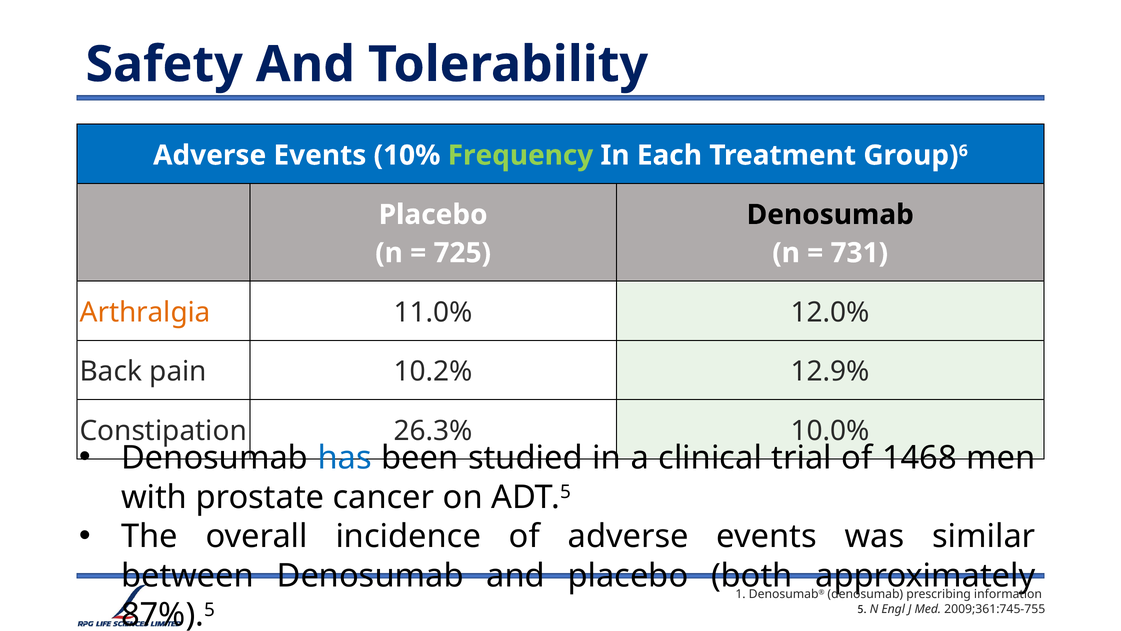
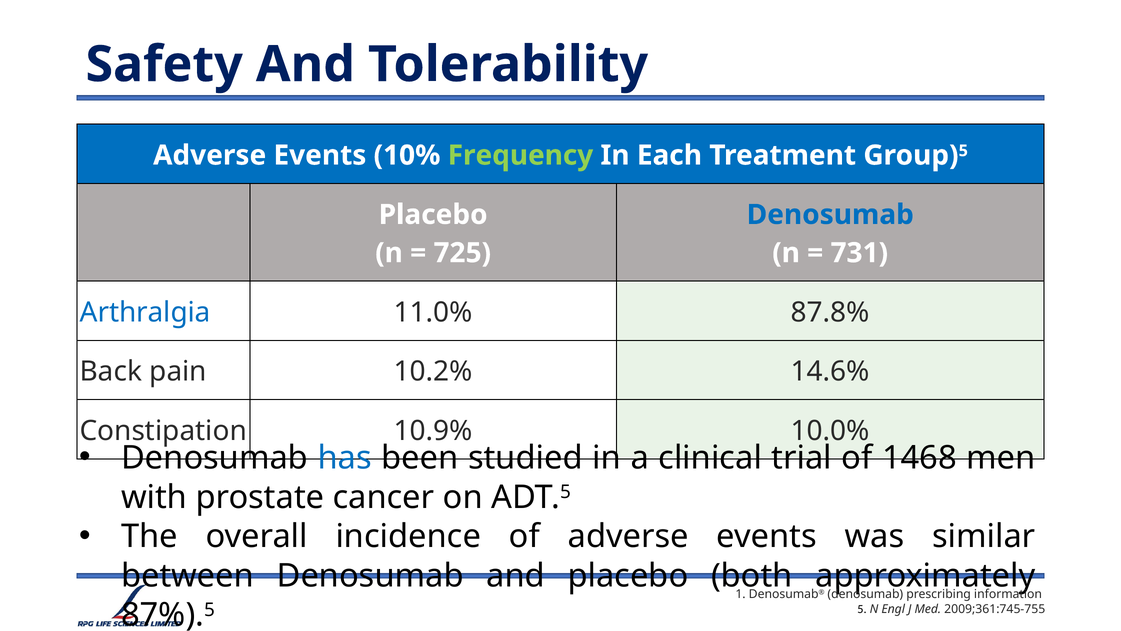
6: 6 -> 5 (963, 151)
Denosumab colour: black -> blue (830, 215)
Arthralgia colour: orange -> blue (145, 312)
12.0%: 12.0% -> 87.8% (830, 312)
12.9%: 12.9% -> 14.6% (830, 371)
26.3%: 26.3% -> 10.9% (433, 431)
